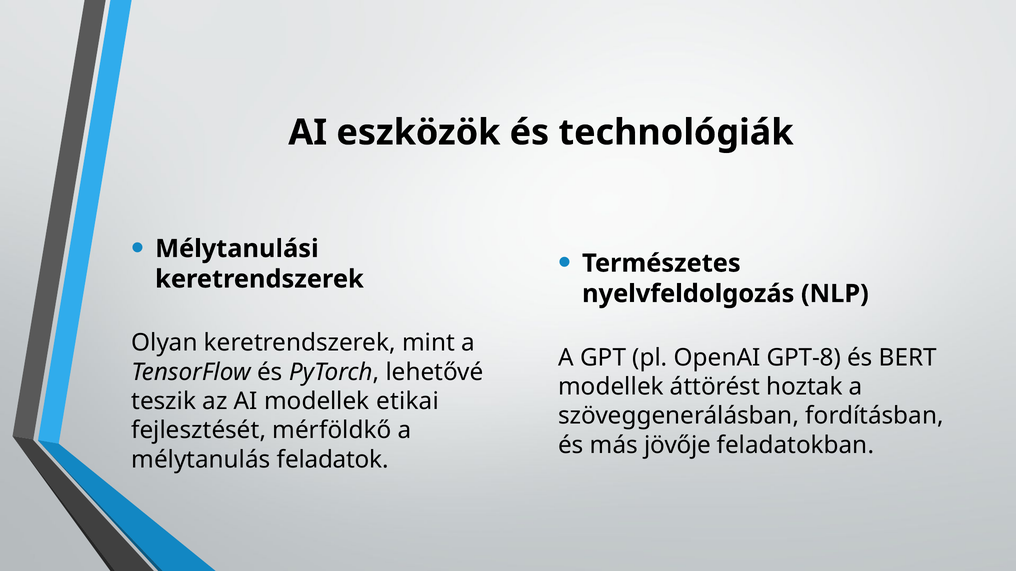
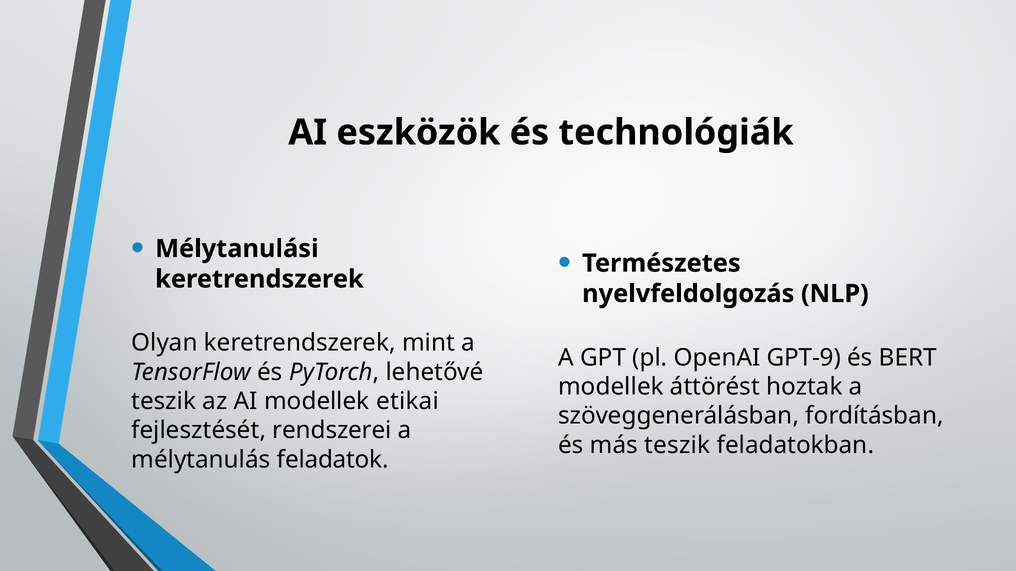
GPT-8: GPT-8 -> GPT-9 (804, 358)
mérföldkő: mérföldkő -> rendszerei (332, 431)
más jövője: jövője -> teszik (677, 445)
